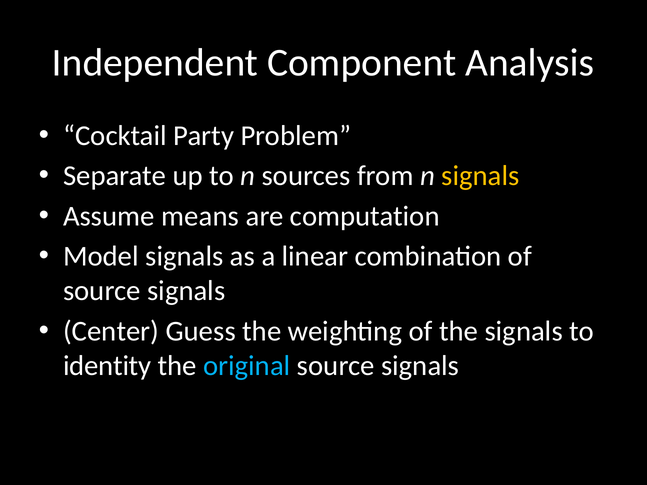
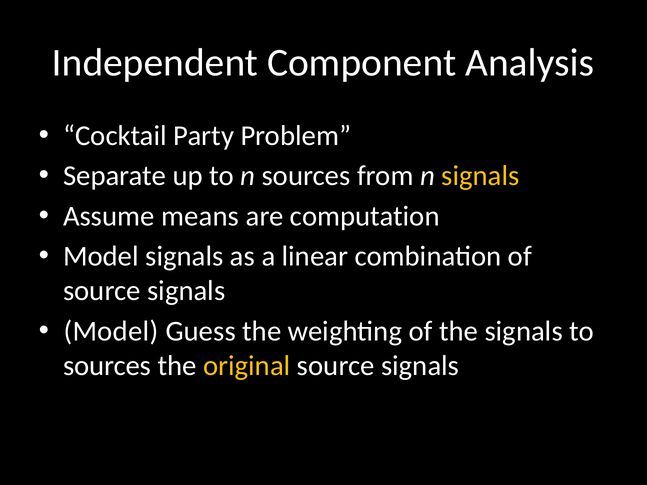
Center: Center -> Model (111, 331)
identity: identity -> sources (107, 366)
original colour: light blue -> yellow (247, 366)
